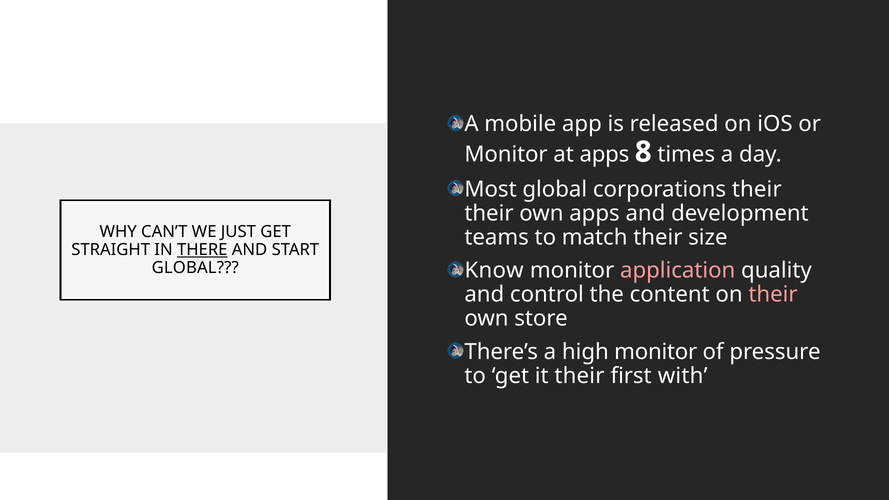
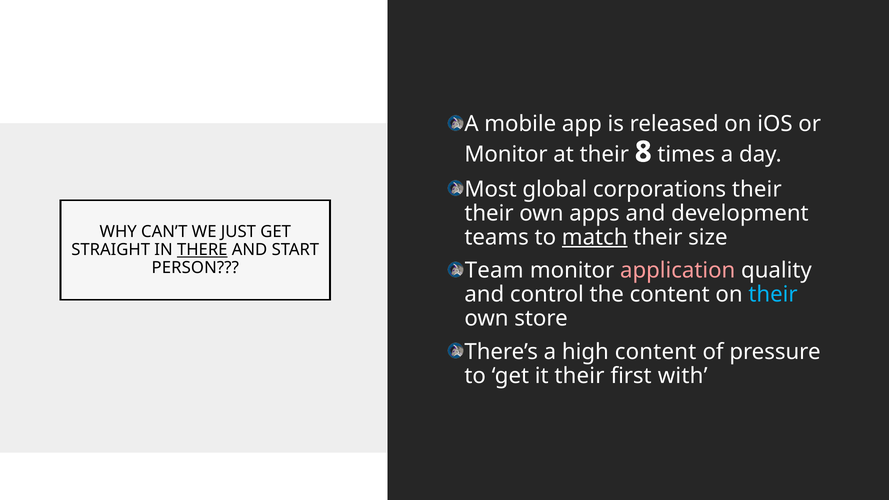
at apps: apps -> their (604, 154)
match underline: none -> present (595, 237)
GLOBAL: GLOBAL -> PERSON (195, 268)
Know: Know -> Team (494, 271)
their colour: pink -> light blue (773, 295)
high monitor: monitor -> content (656, 352)
